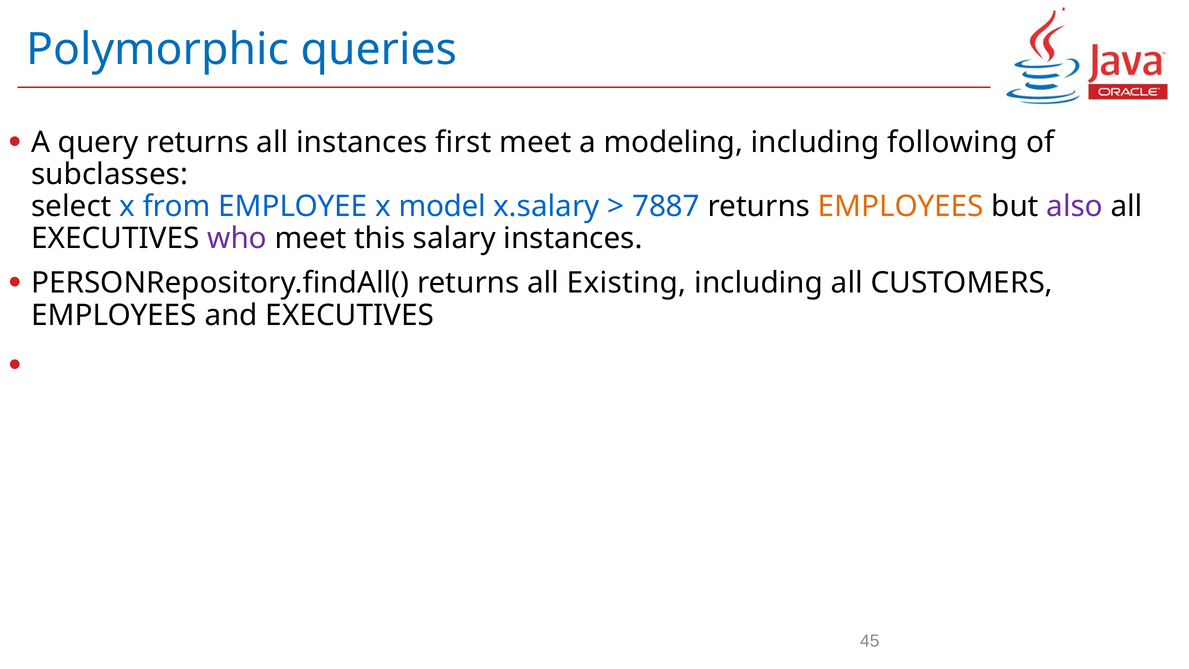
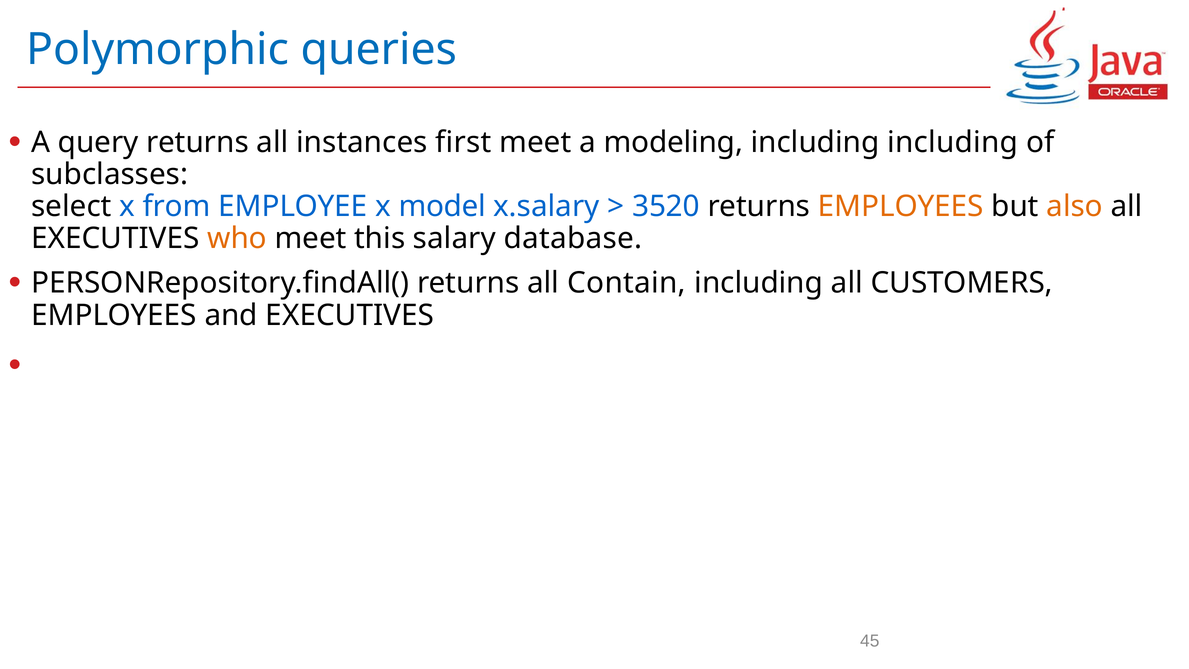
including following: following -> including (953, 142)
7887: 7887 -> 3520 (666, 206)
also colour: purple -> orange (1075, 206)
who colour: purple -> orange (237, 239)
salary instances: instances -> database (573, 239)
Existing: Existing -> Contain (627, 283)
